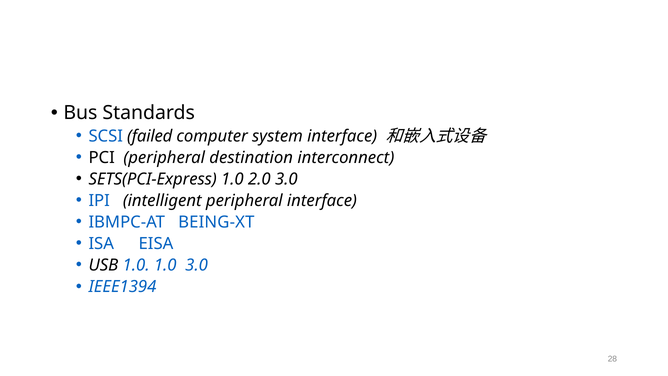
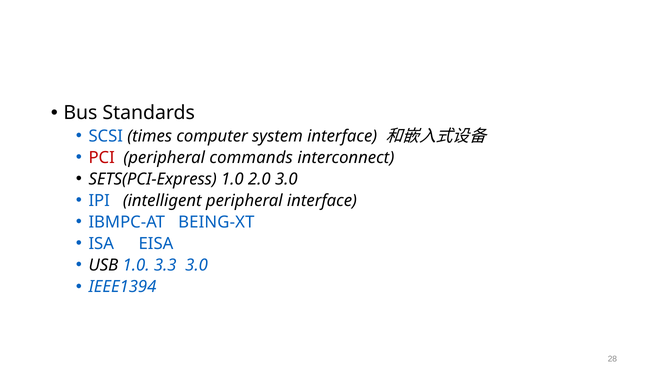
failed: failed -> times (150, 136)
PCI colour: black -> red (102, 157)
destination: destination -> commands (251, 157)
1.0 1.0: 1.0 -> 3.3 (165, 265)
